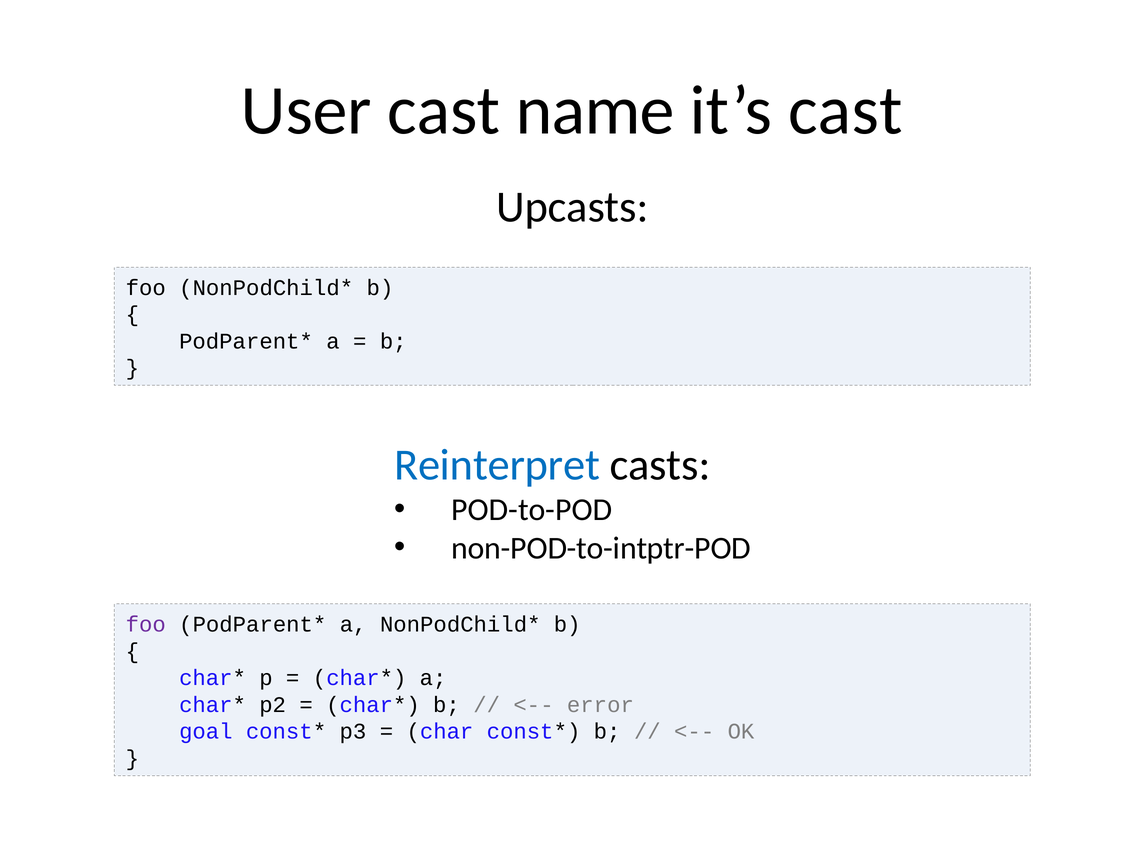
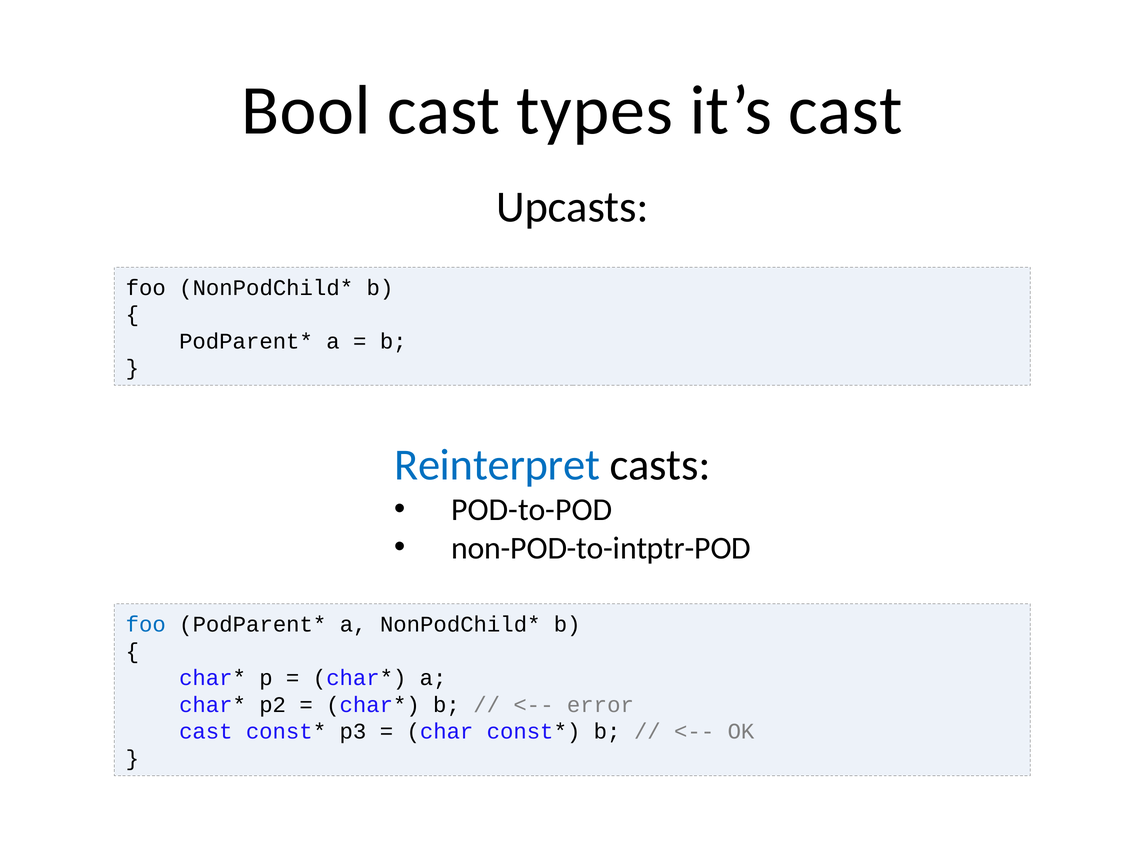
User: User -> Bool (306, 111)
name: name -> types (595, 111)
foo colour: purple -> blue (146, 624)
goal: goal -> cast (206, 731)
